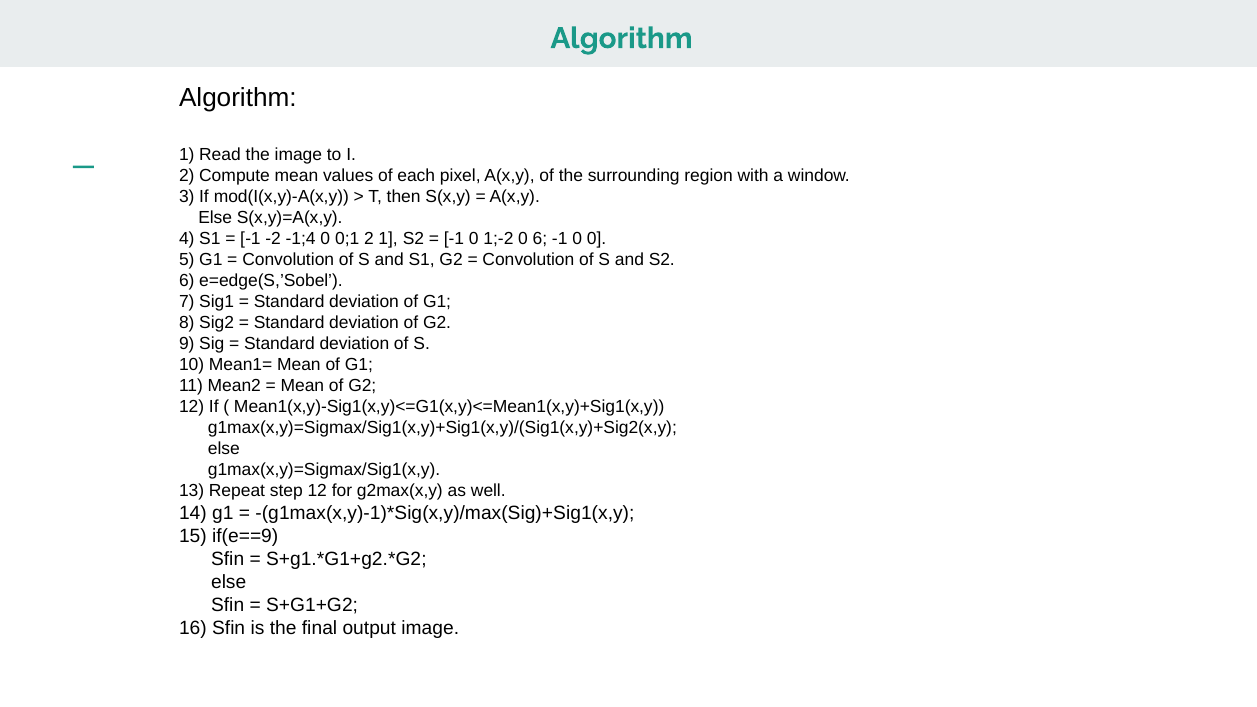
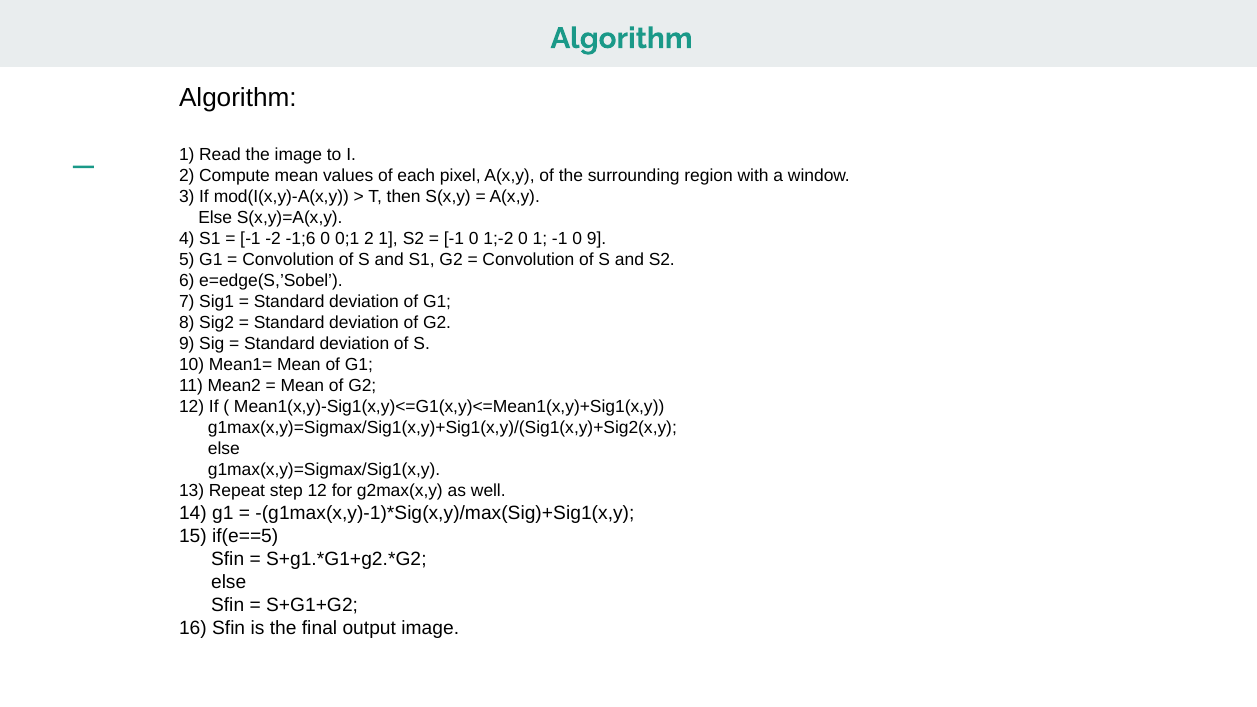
-1;4: -1;4 -> -1;6 (301, 239)
0 6: 6 -> 1 (540, 239)
0 0: 0 -> 9 (596, 239)
if(e==9: if(e==9 -> if(e==5 (245, 536)
